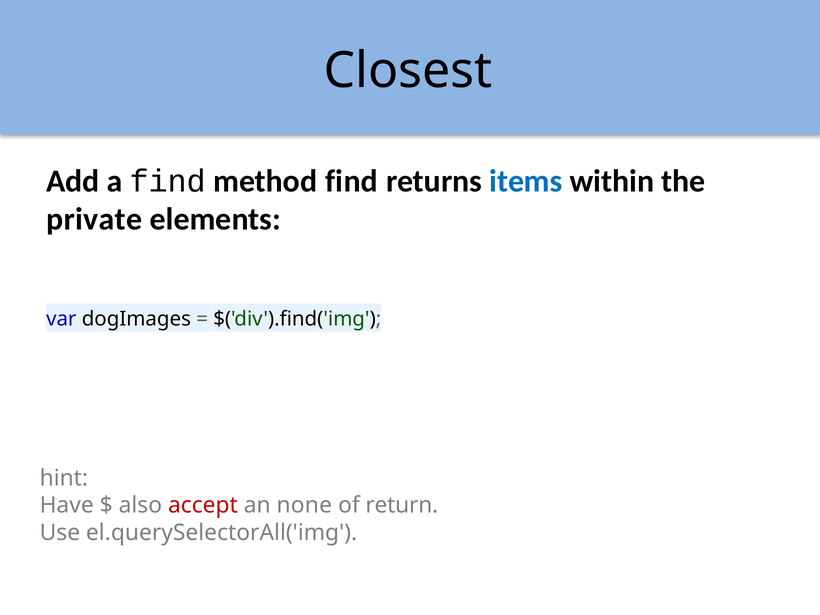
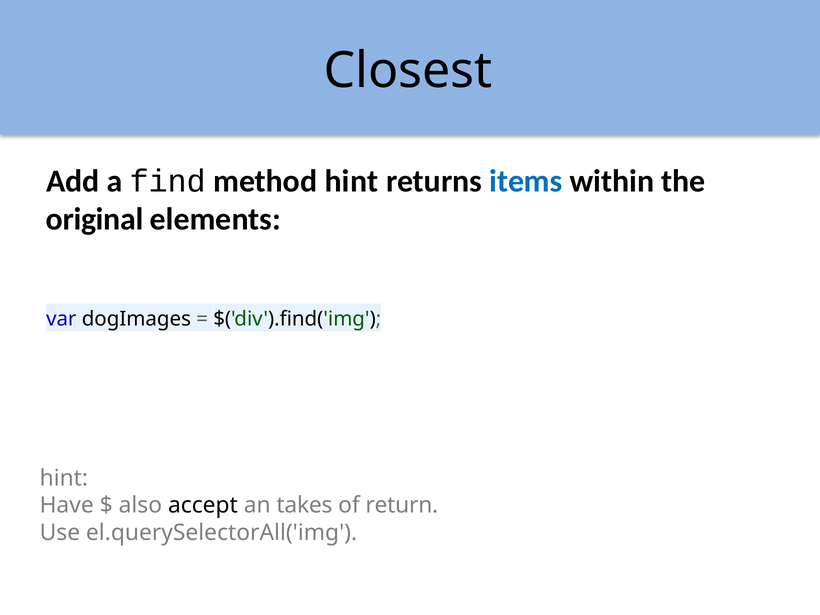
method find: find -> hint (352, 181)
private: private -> original (95, 219)
accept colour: red -> black (203, 505)
none: none -> takes (304, 505)
